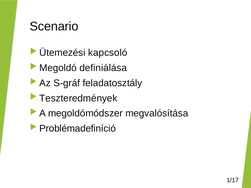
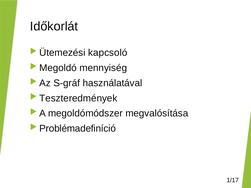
Scenario: Scenario -> Időkorlát (54, 26)
definiálása: definiálása -> mennyiség (103, 68)
feladatosztály: feladatosztály -> használatával (112, 83)
